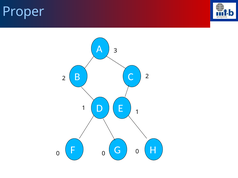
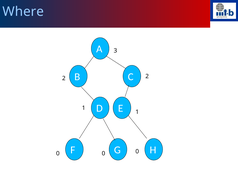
Proper: Proper -> Where (23, 12)
